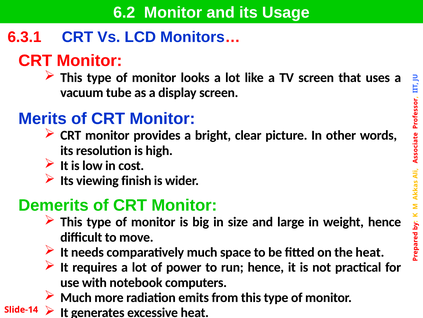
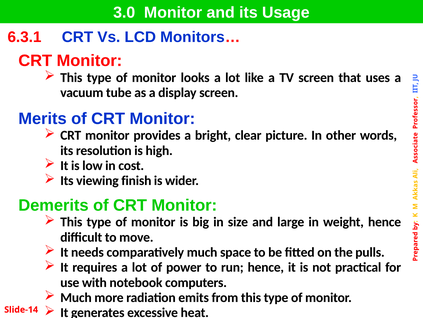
6.2: 6.2 -> 3.0 (124, 13)
the heat: heat -> pulls (370, 252)
